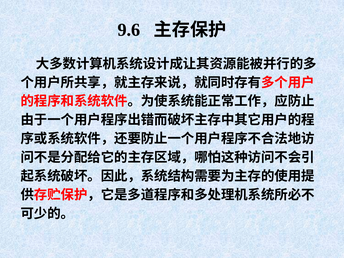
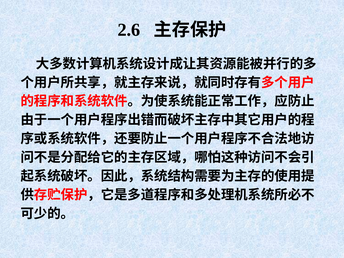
9.6: 9.6 -> 2.6 (129, 30)
